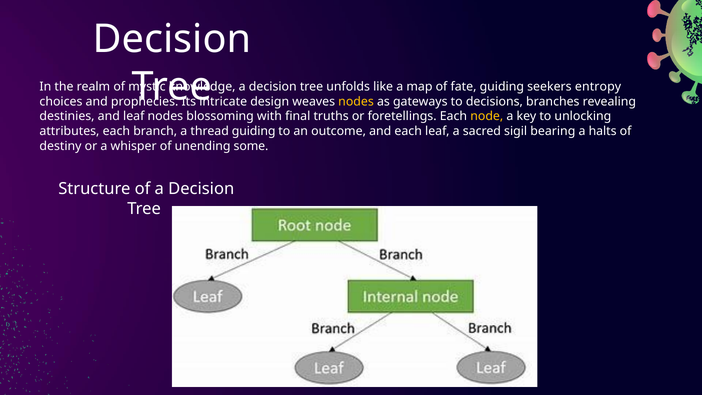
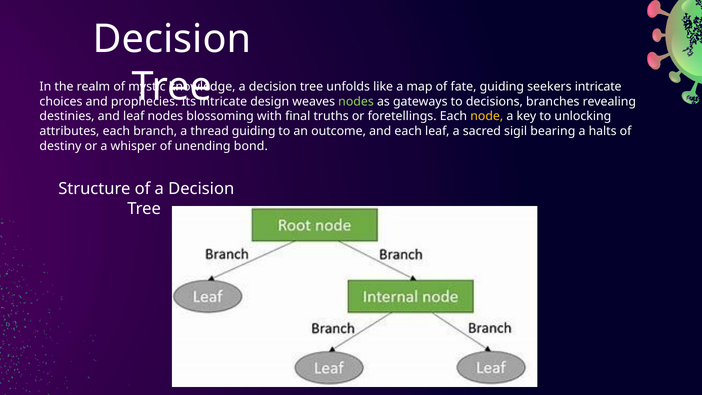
seekers entropy: entropy -> intricate (598, 87)
nodes colour: yellow -> light green (356, 101)
some: some -> bond (251, 146)
